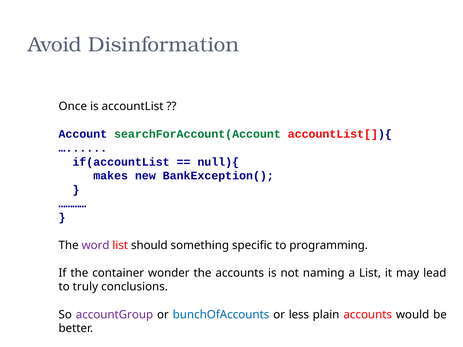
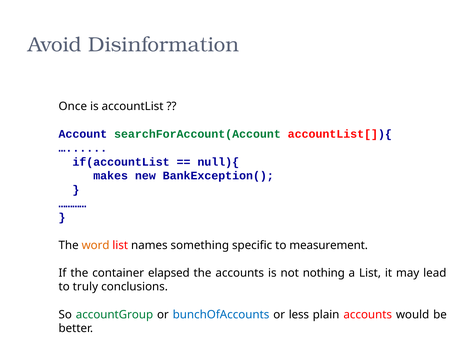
word colour: purple -> orange (96, 245)
should: should -> names (149, 245)
programming: programming -> measurement (329, 245)
wonder: wonder -> elapsed (169, 273)
naming: naming -> nothing (324, 273)
accountGroup colour: purple -> green (114, 315)
